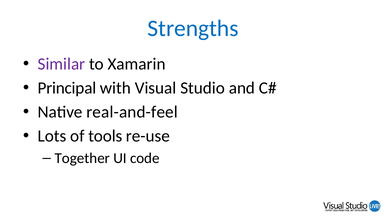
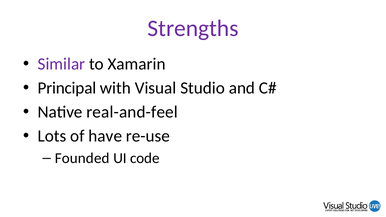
Strengths colour: blue -> purple (193, 28)
tools: tools -> have (105, 136)
Together: Together -> Founded (82, 158)
